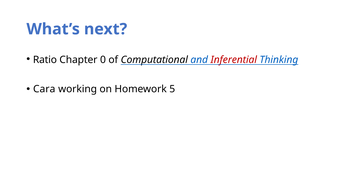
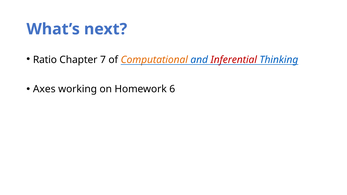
0: 0 -> 7 (103, 60)
Computational colour: black -> orange (154, 60)
Cara: Cara -> Axes (44, 89)
5: 5 -> 6 (172, 89)
